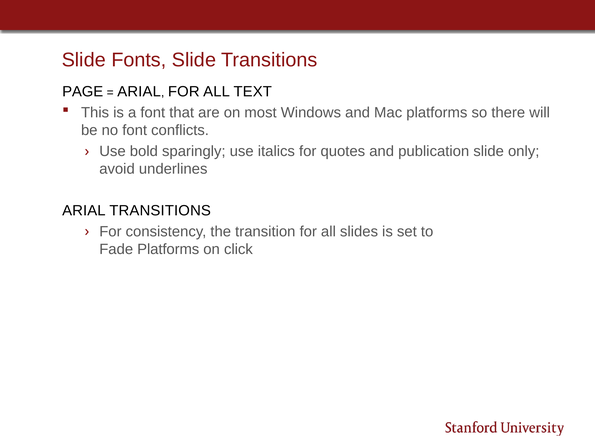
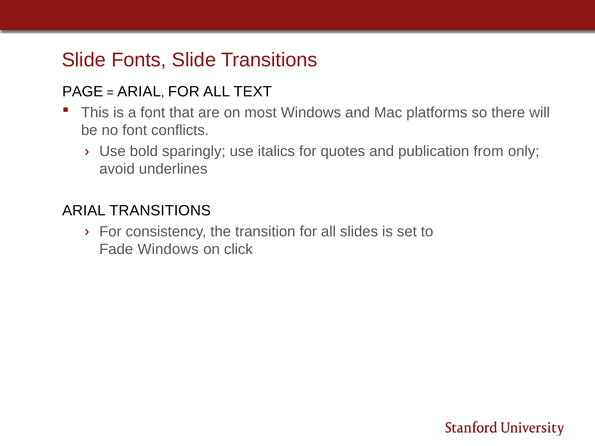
publication slide: slide -> from (489, 151)
Fade Platforms: Platforms -> Windows (168, 249)
